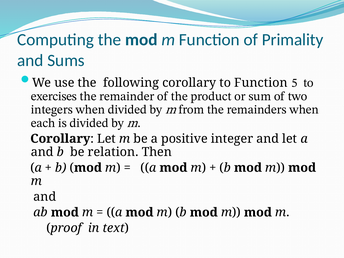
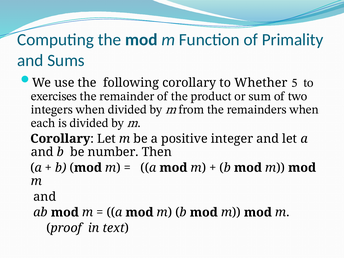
to Function: Function -> Whether (261, 83)
relation: relation -> number (113, 152)
